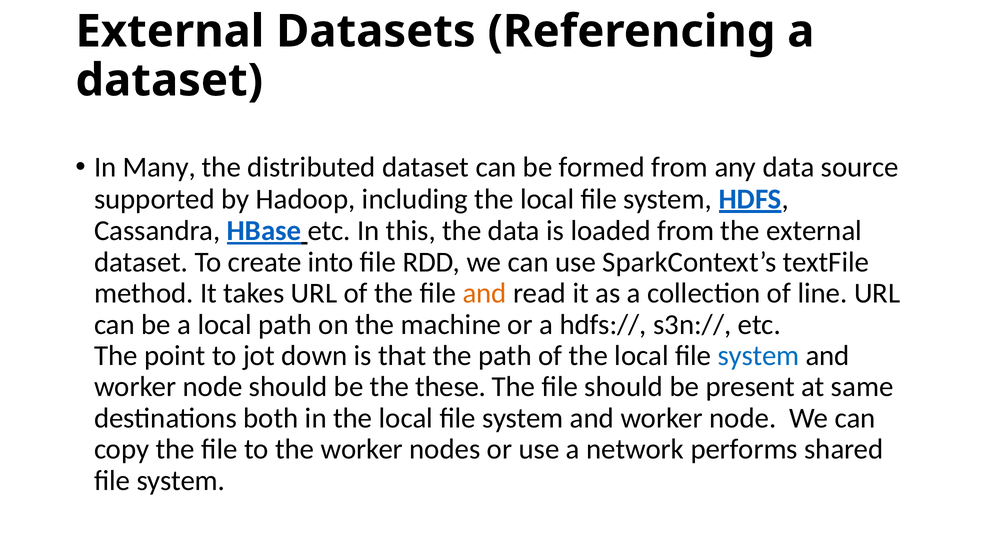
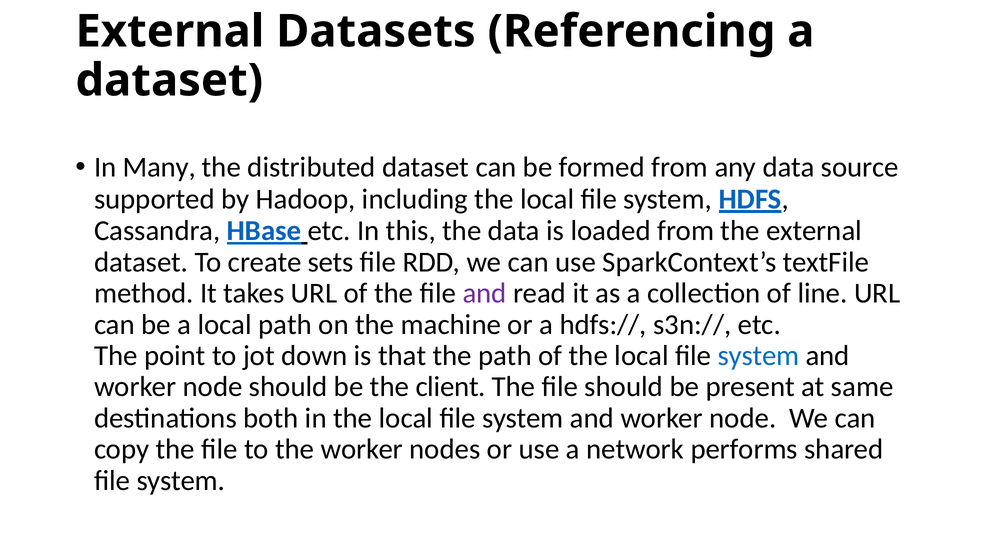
into: into -> sets (331, 262)
and colour: orange -> purple (485, 293)
these: these -> client (451, 387)
